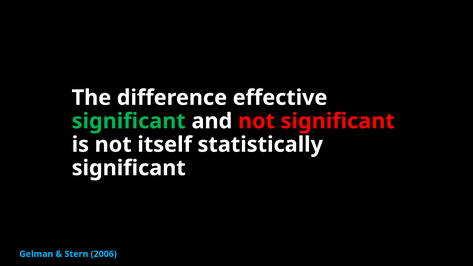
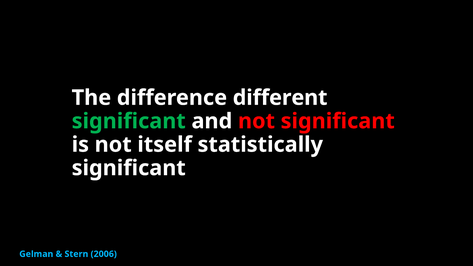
effective: effective -> different (280, 98)
